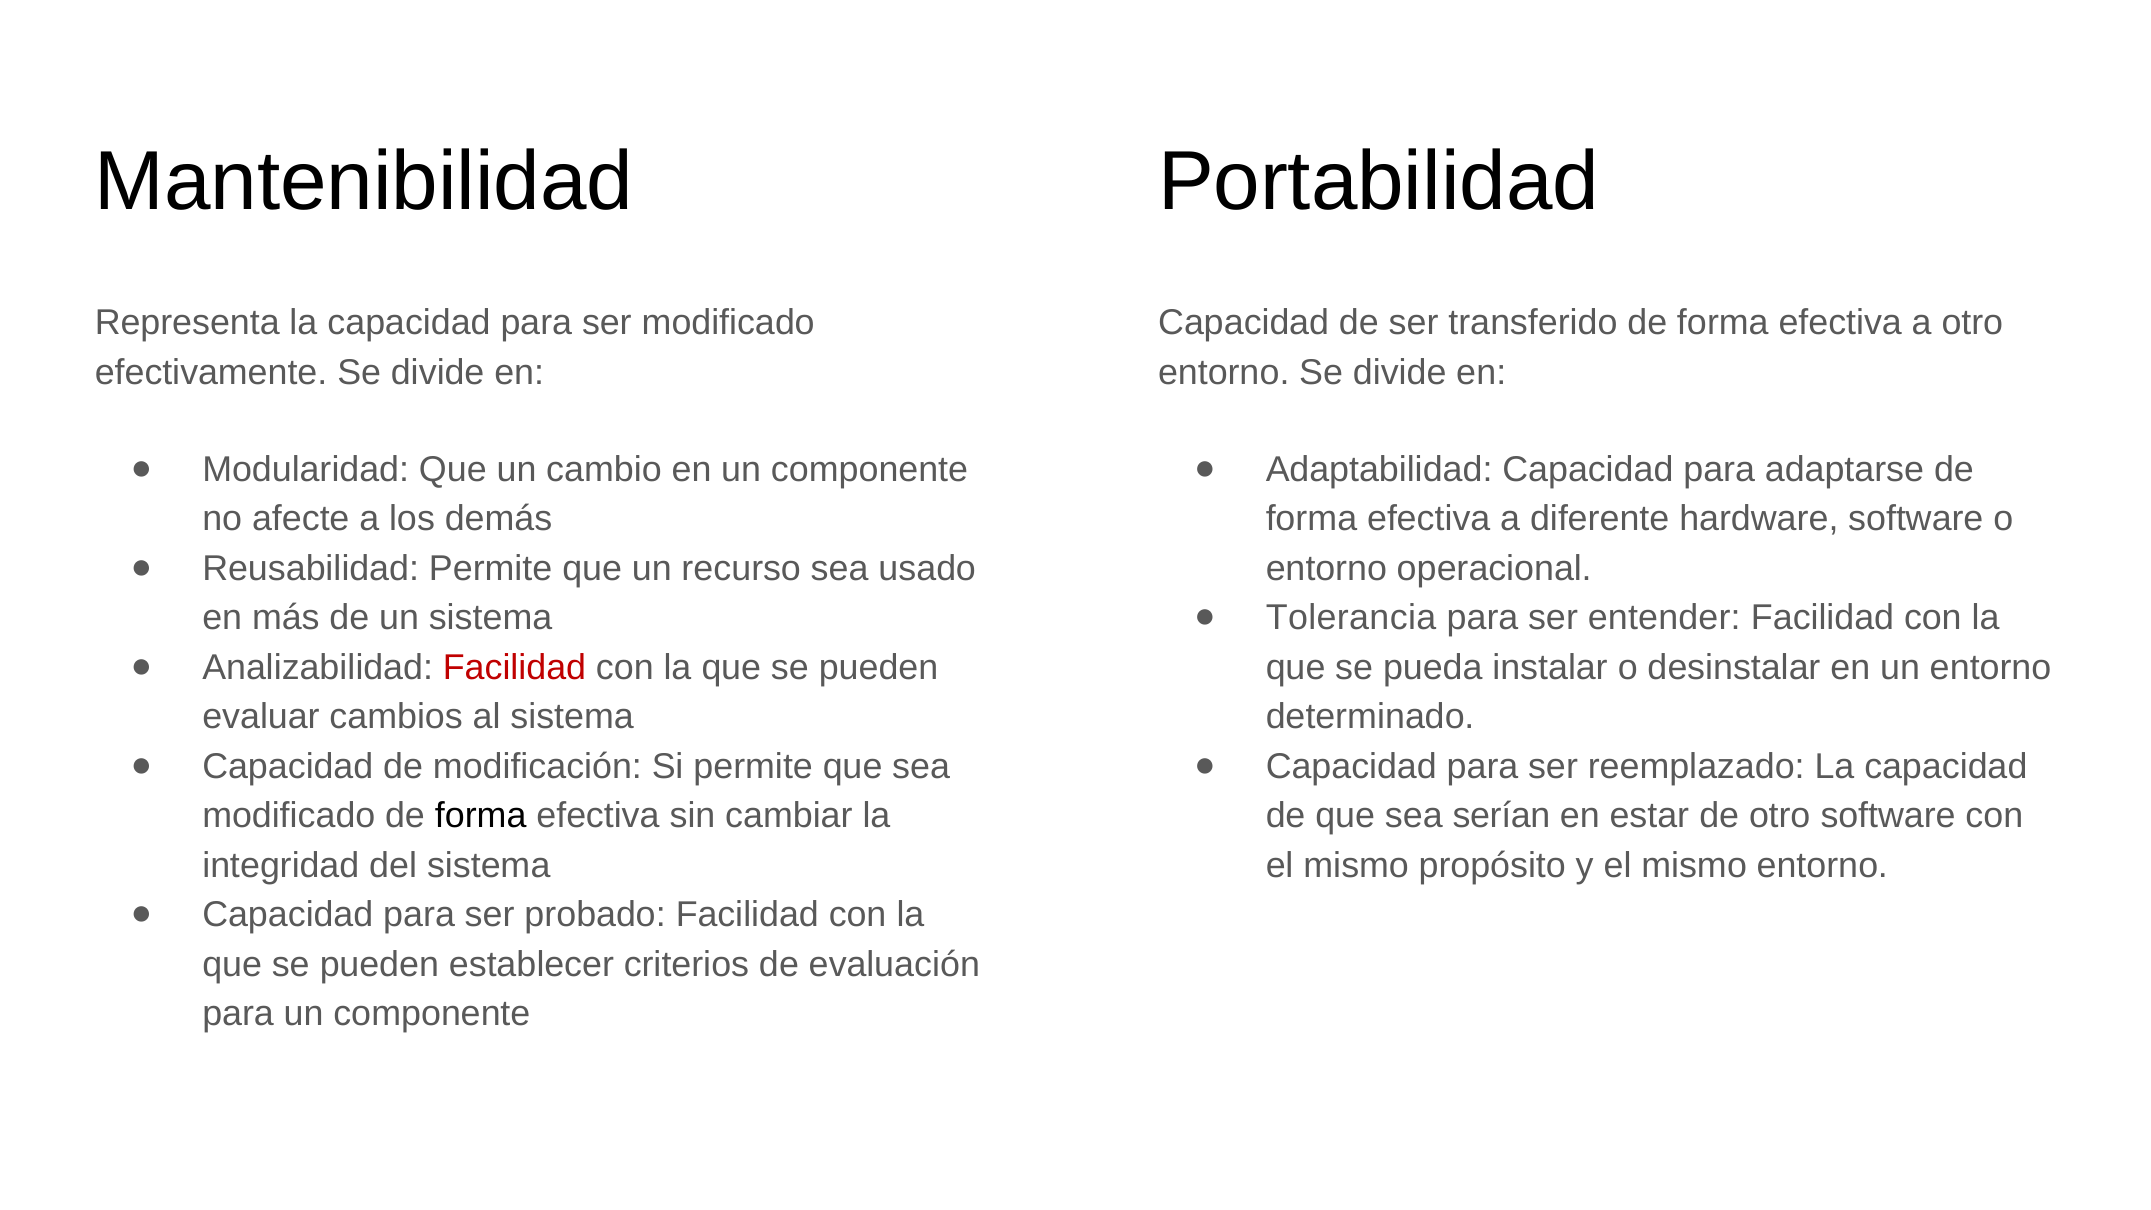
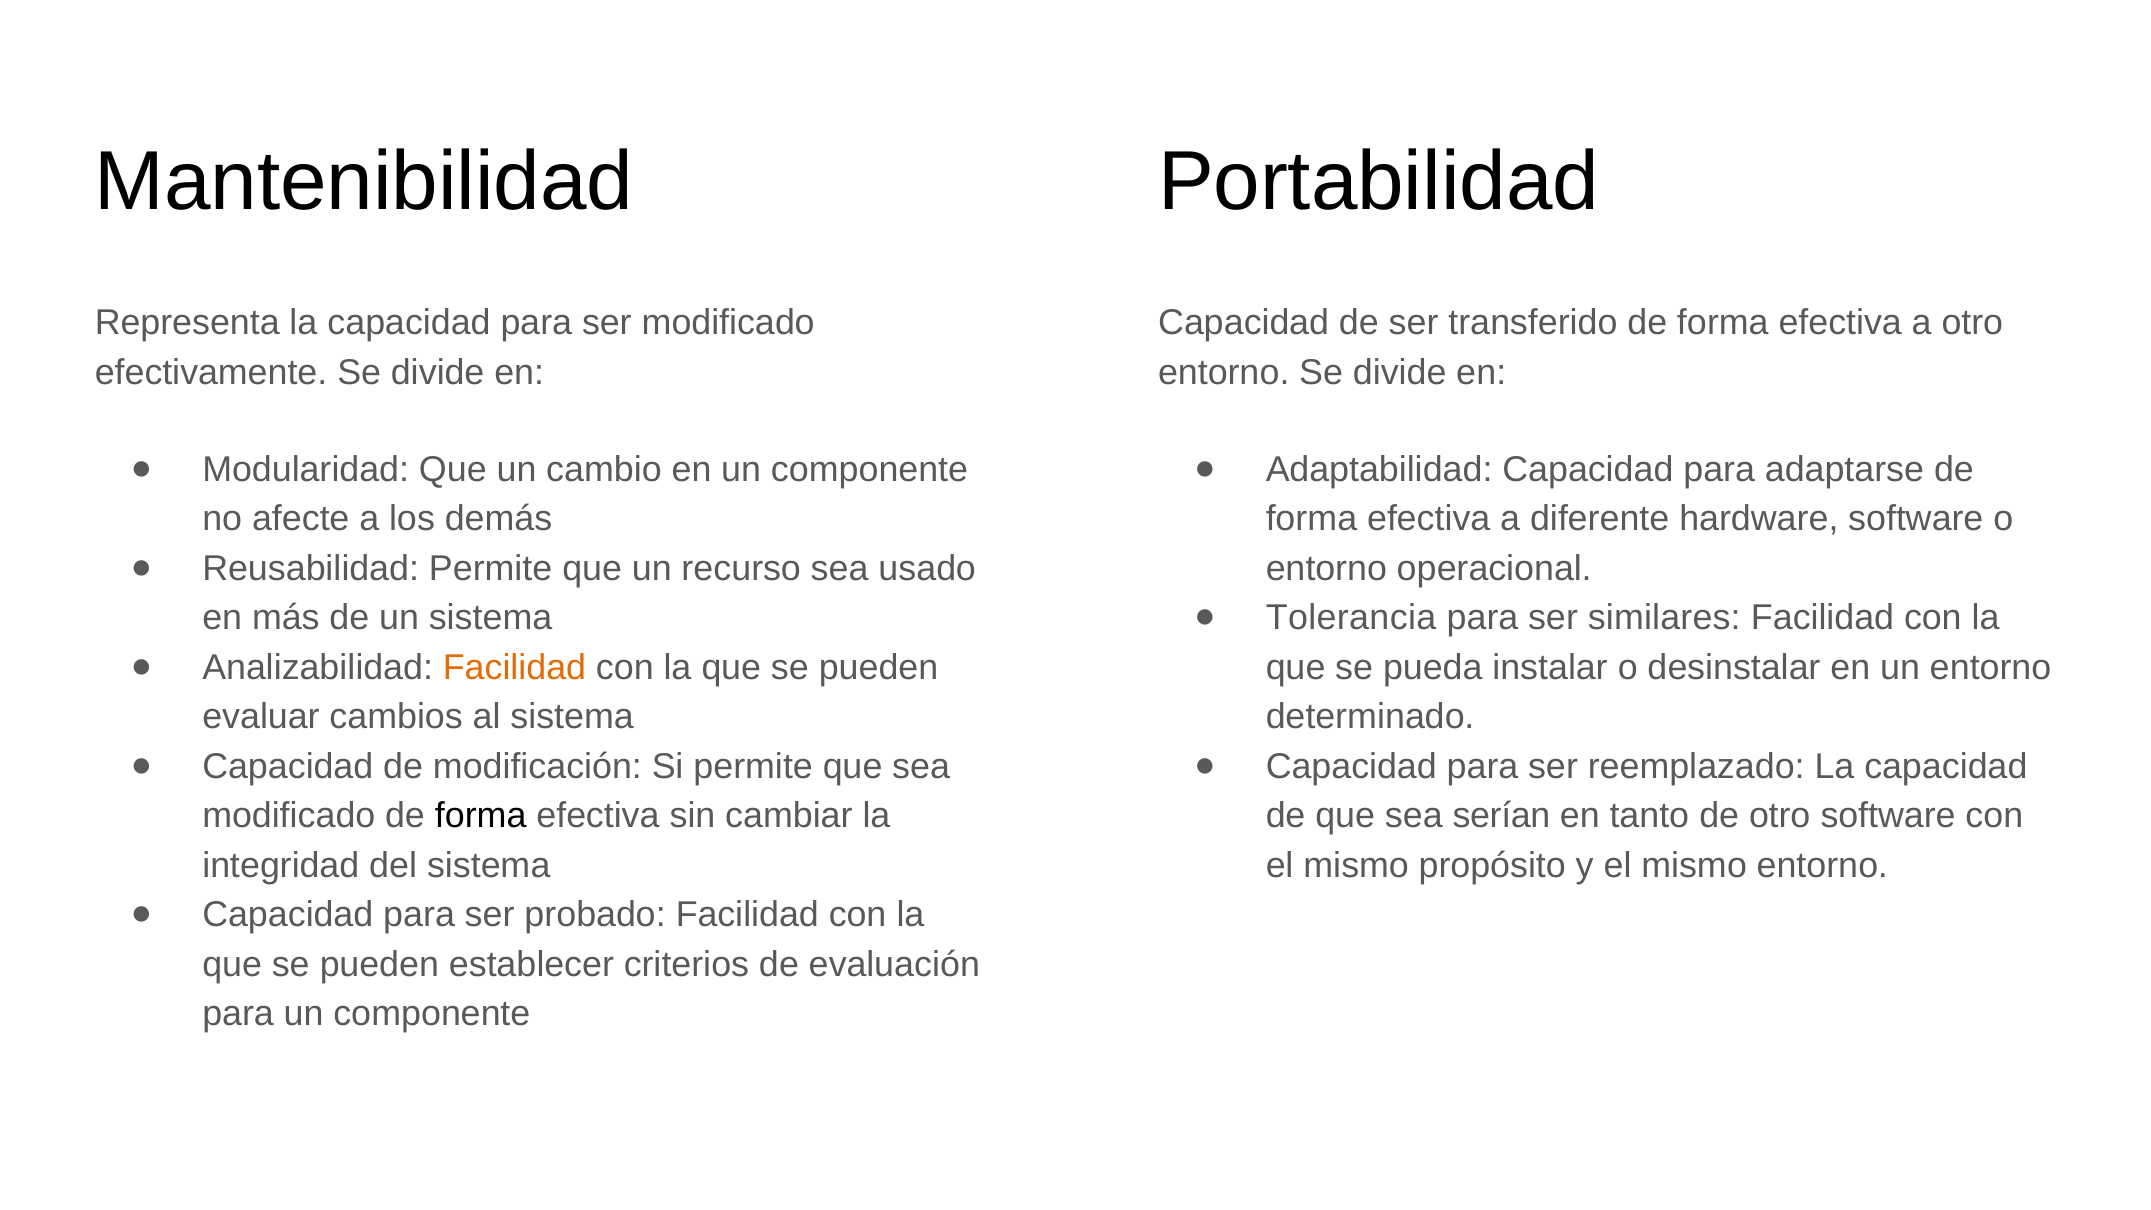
entender: entender -> similares (1664, 618)
Facilidad colour: red -> orange (515, 668)
estar: estar -> tanto (1649, 816)
